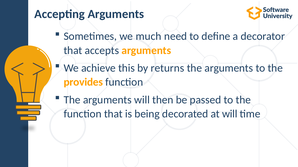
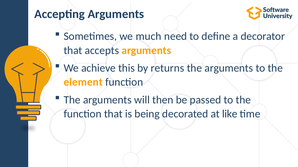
provides: provides -> element (83, 82)
at will: will -> like (230, 114)
